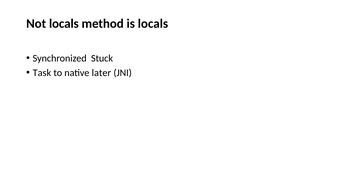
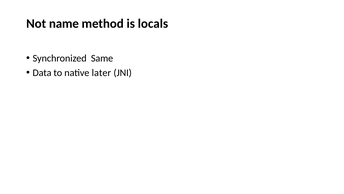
Not locals: locals -> name (64, 23)
Stuck: Stuck -> Same (102, 58)
Task: Task -> Data (42, 73)
